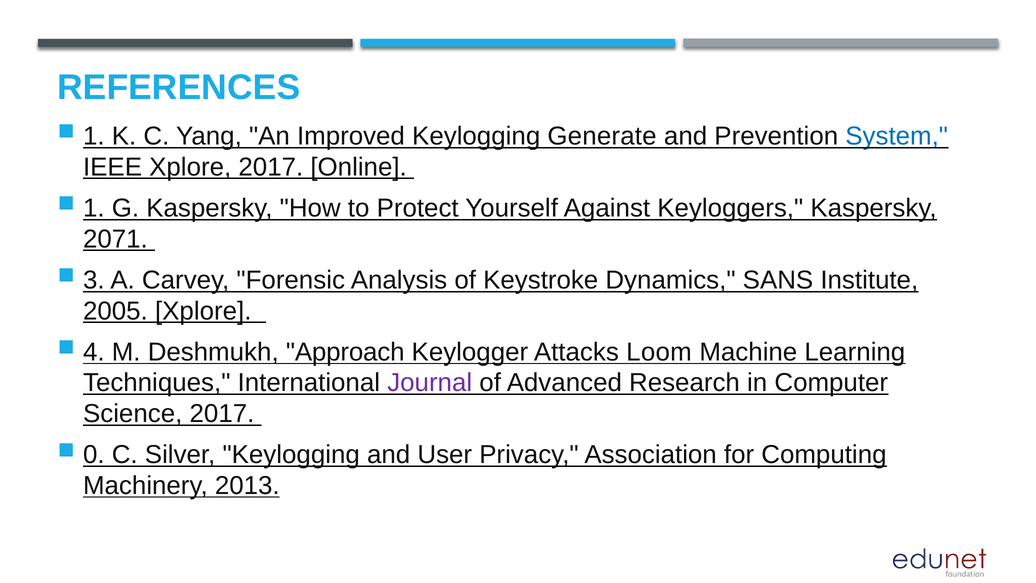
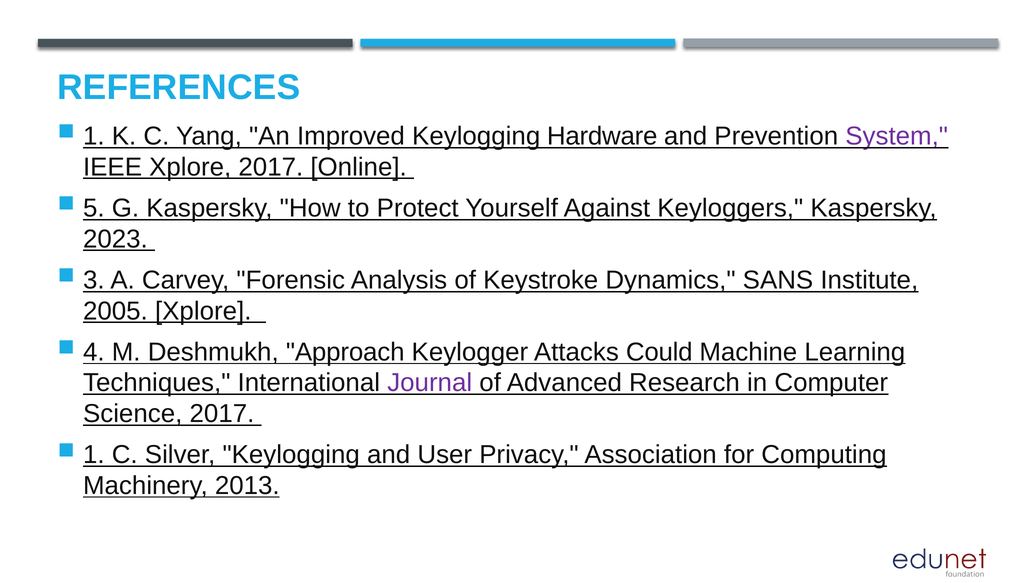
Generate: Generate -> Hardware (602, 136)
System colour: blue -> purple (897, 136)
1: 1 -> 5 (94, 208)
2071: 2071 -> 2023 (115, 239)
Loom: Loom -> Could (659, 352)
0: 0 -> 1 (94, 455)
